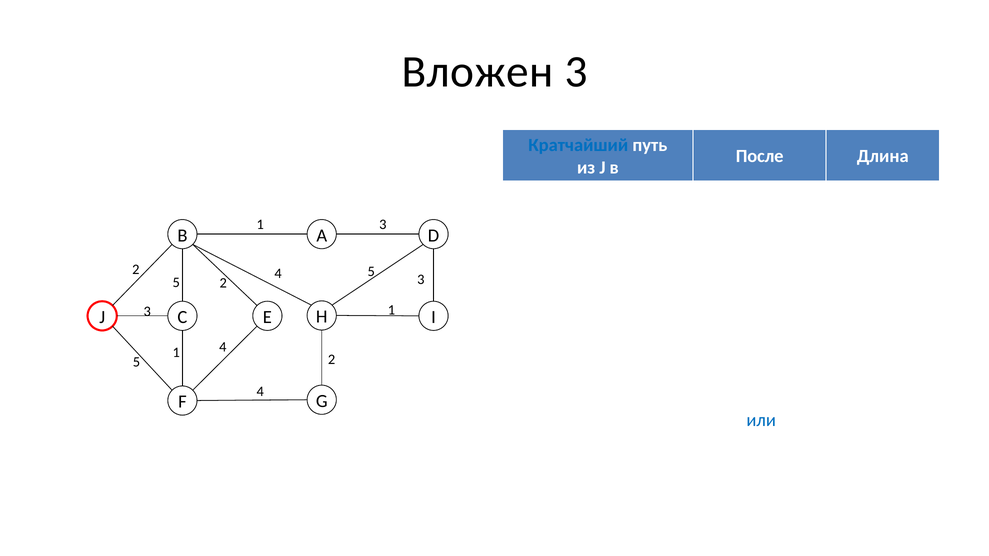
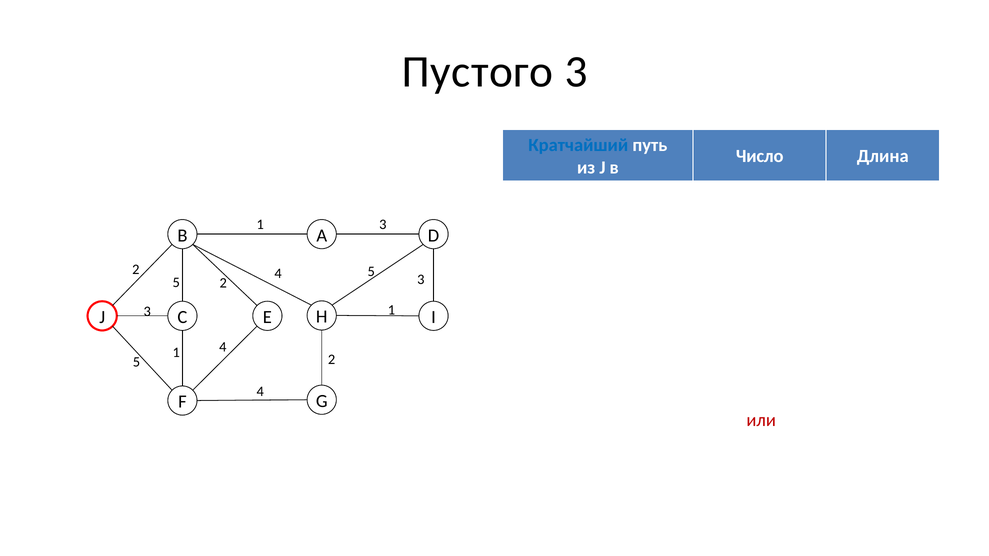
Вложен: Вложен -> Пустого (478, 72)
После: После -> Число (760, 156)
или colour: blue -> red (761, 421)
